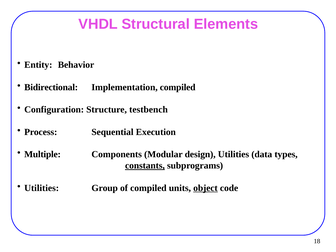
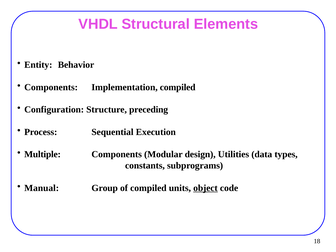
Bidirectional: Bidirectional -> Components (51, 87)
testbench: testbench -> preceding (149, 110)
constants underline: present -> none (145, 166)
Utilities: Utilities -> Manual (42, 188)
